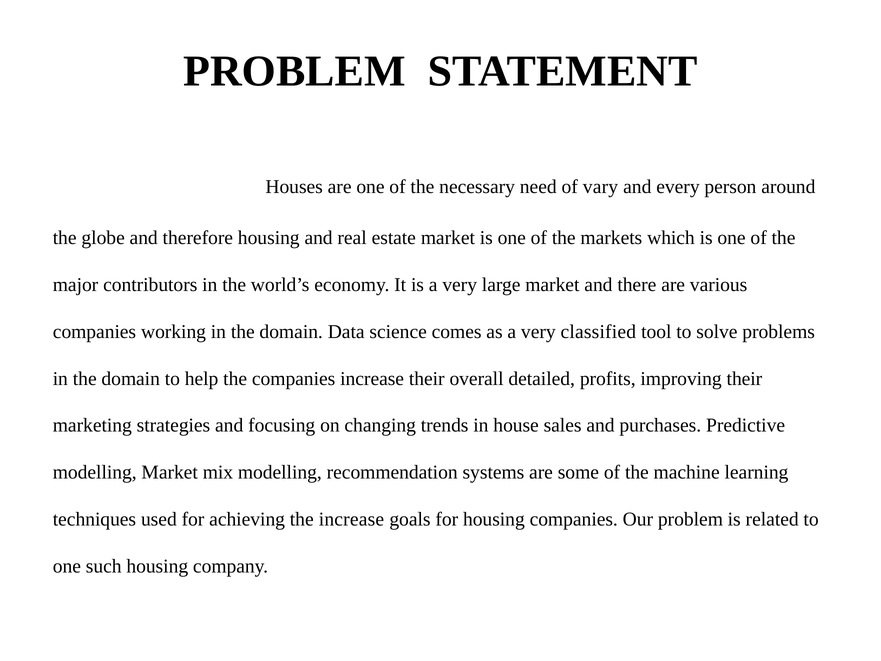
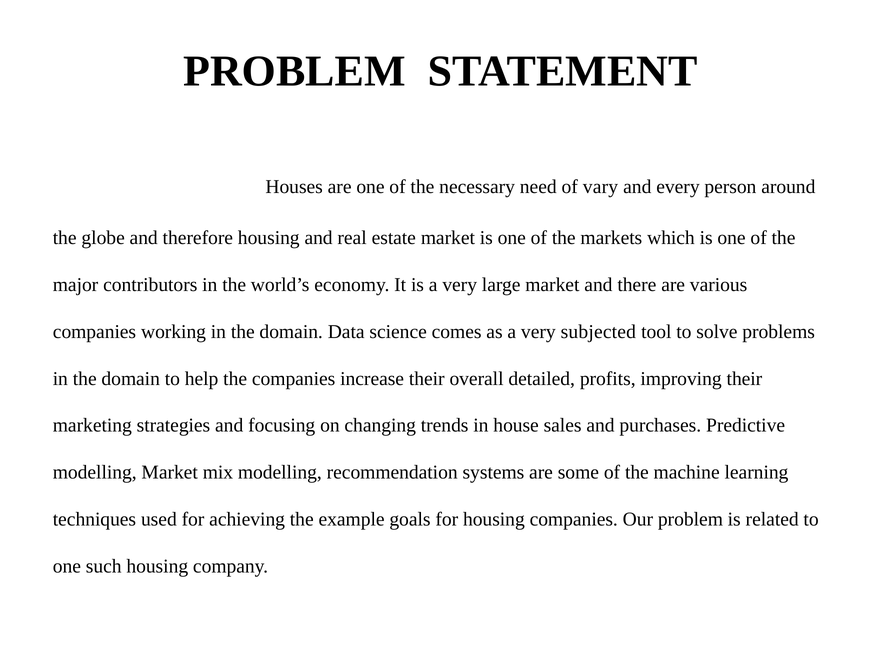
classified: classified -> subjected (598, 332)
the increase: increase -> example (352, 519)
